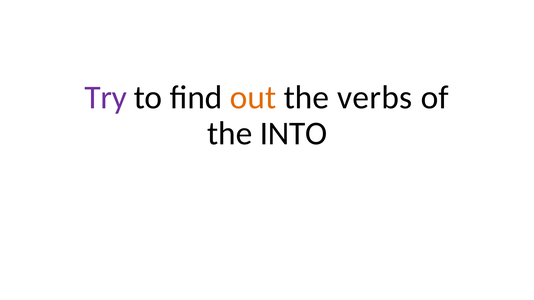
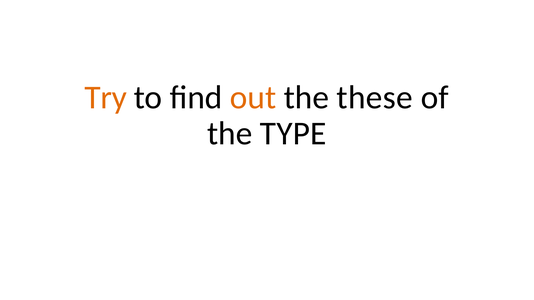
Try colour: purple -> orange (106, 97)
verbs: verbs -> these (375, 97)
INTO: INTO -> TYPE (293, 134)
